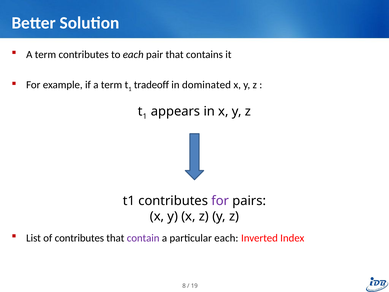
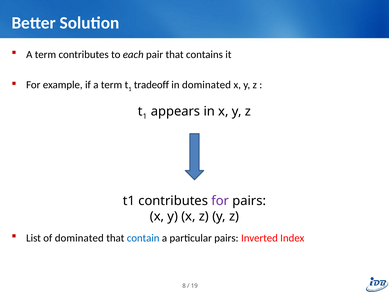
of contributes: contributes -> dominated (79, 238)
contain colour: purple -> blue (143, 238)
particular each: each -> pairs (226, 238)
